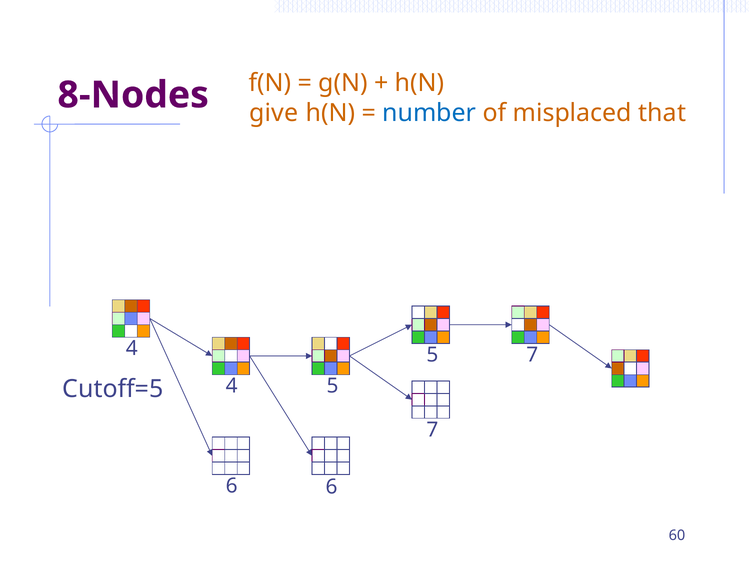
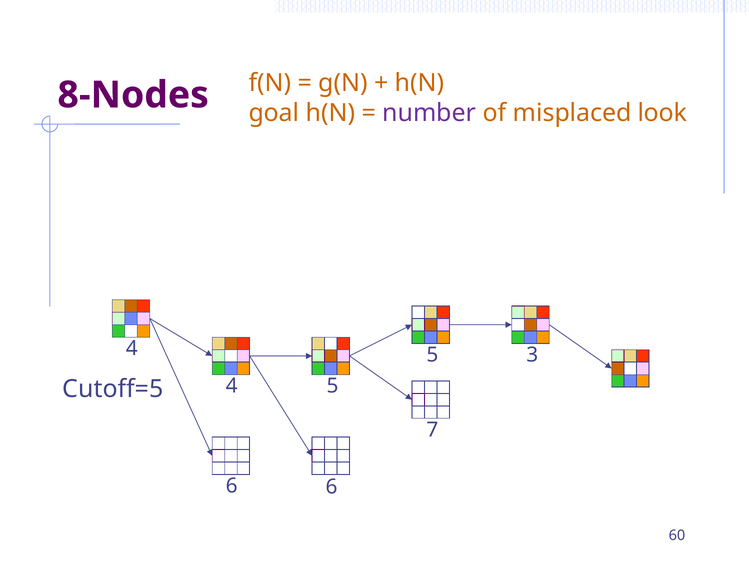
give: give -> goal (274, 113)
number colour: blue -> purple (429, 113)
that: that -> look (662, 113)
7: 7 -> 3 (532, 355)
